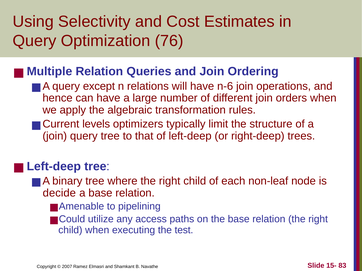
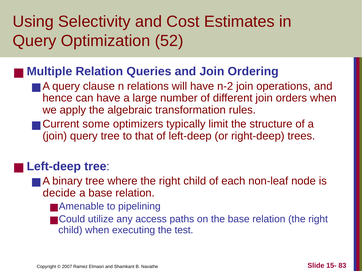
76: 76 -> 52 (169, 41)
except: except -> clause (99, 86)
n-6: n-6 -> n-2 (225, 86)
levels: levels -> some (96, 124)
